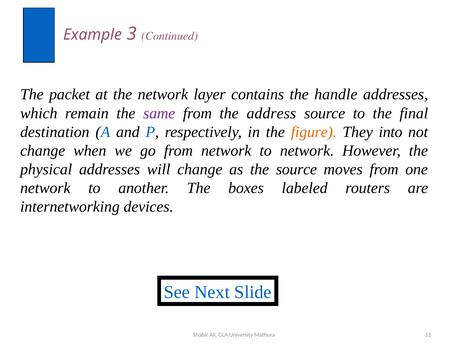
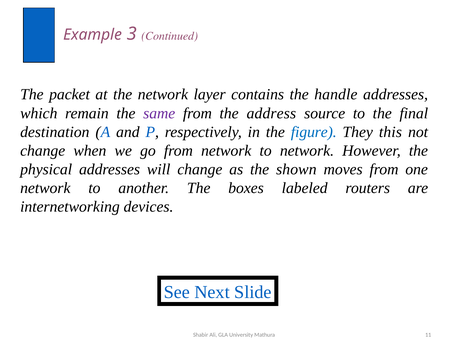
figure colour: orange -> blue (314, 132)
into: into -> this (390, 132)
the source: source -> shown (296, 169)
